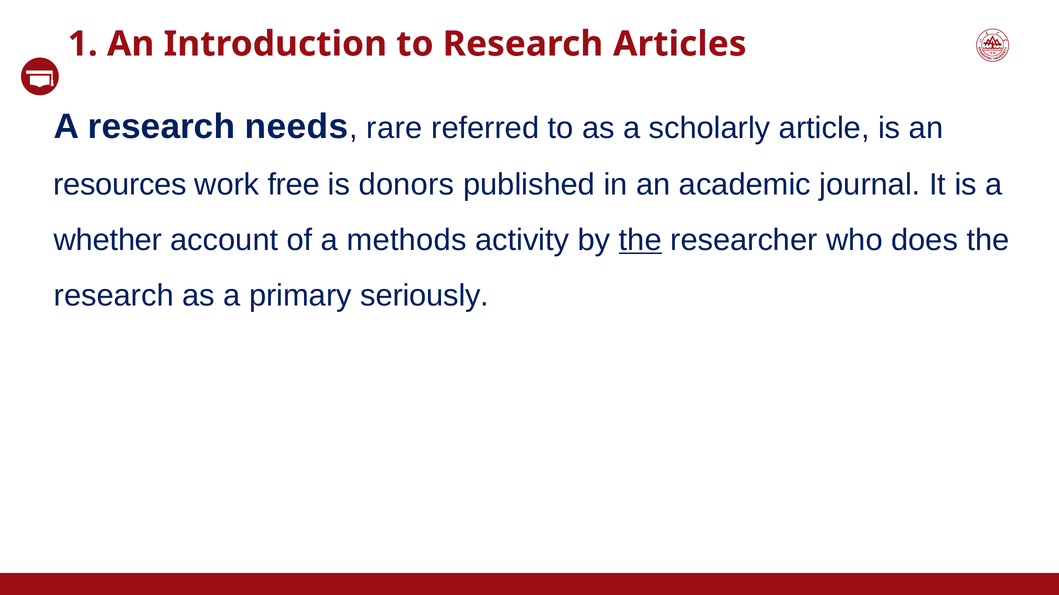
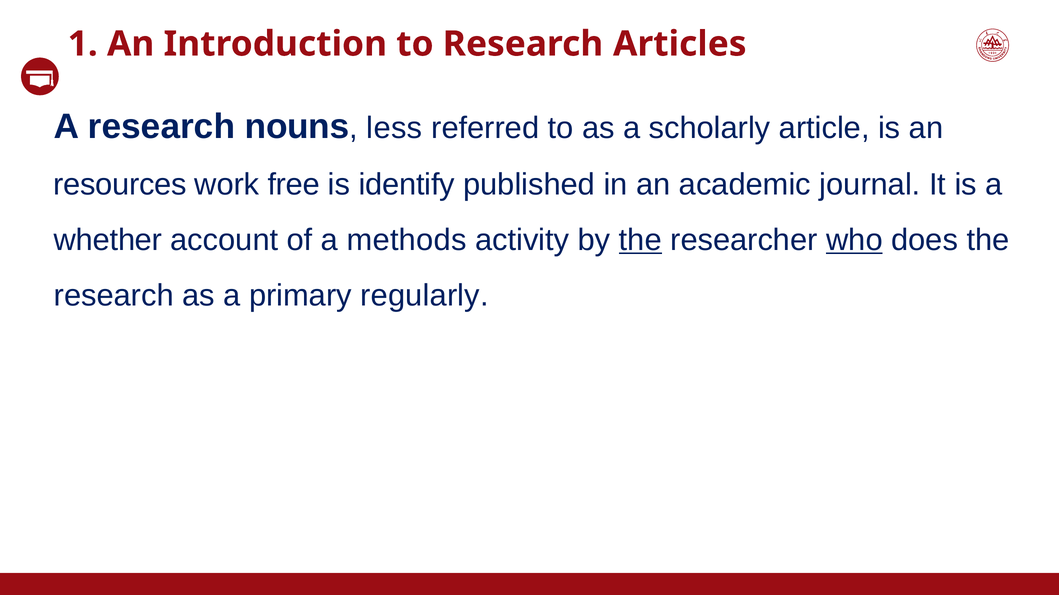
needs: needs -> nouns (297, 127)
rare: rare -> less (394, 128)
donors: donors -> identify (407, 185)
who underline: none -> present (854, 240)
seriously: seriously -> regularly (424, 296)
